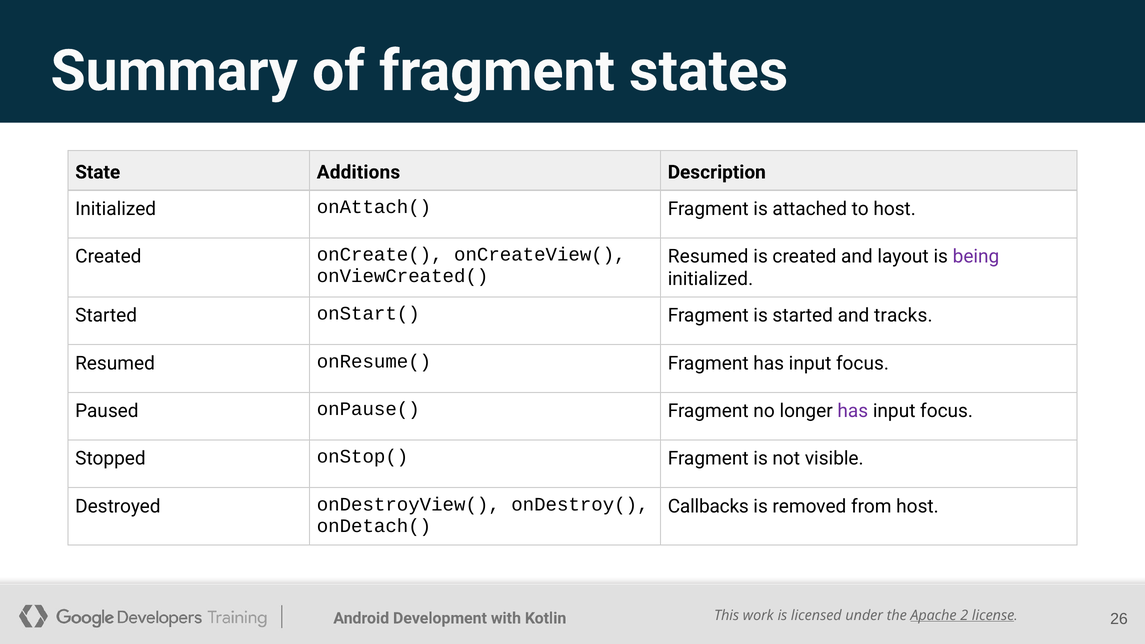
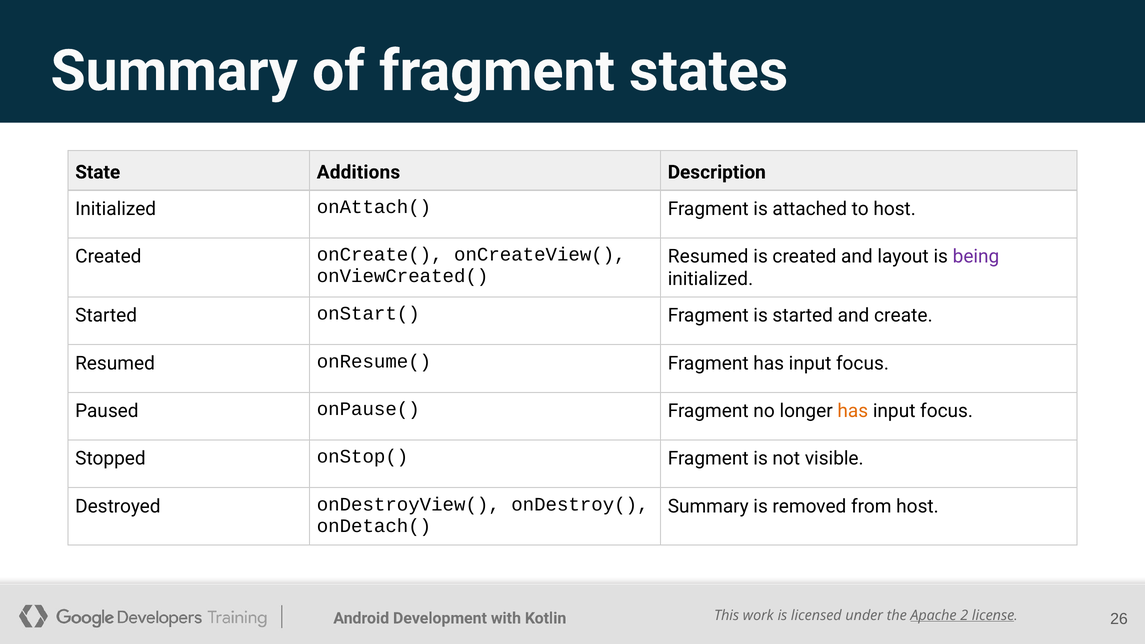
tracks: tracks -> create (903, 316)
has colour: purple -> orange (853, 411)
Callbacks: Callbacks -> Summary (708, 506)
